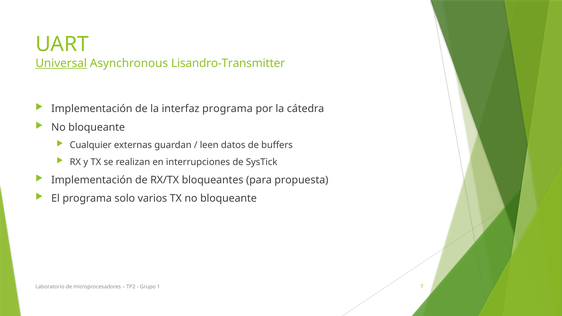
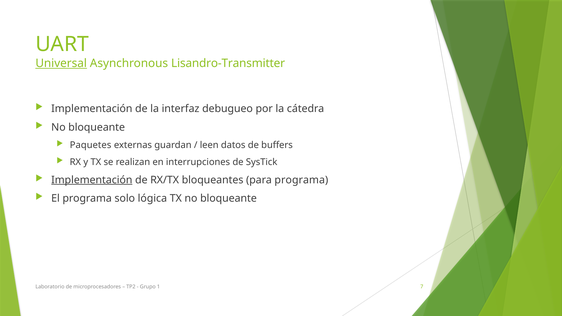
interfaz programa: programa -> debugueo (228, 109)
Cualquier: Cualquier -> Paquetes (91, 145)
Implementación underline: none -> present (92, 180)
para propuesta: propuesta -> programa (301, 180)
varios: varios -> lógica (152, 198)
